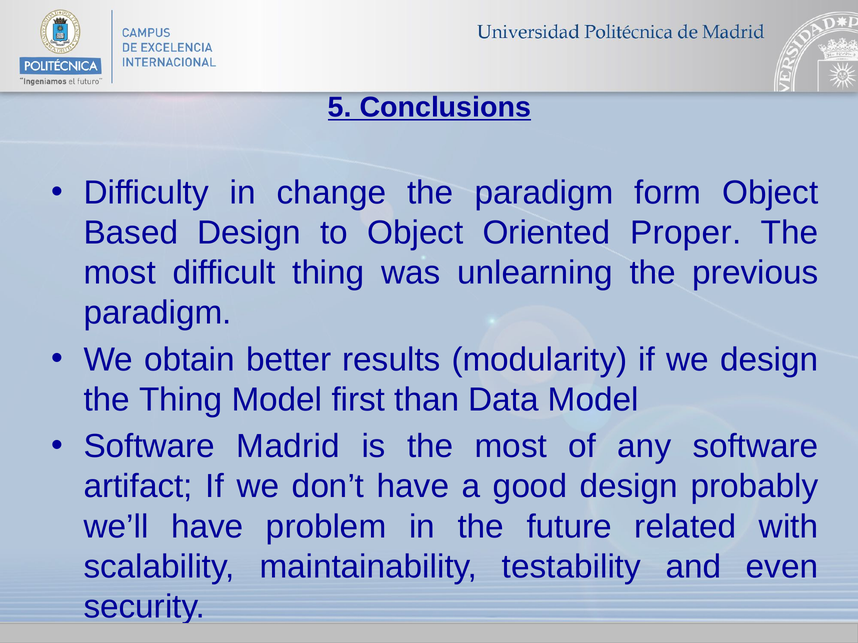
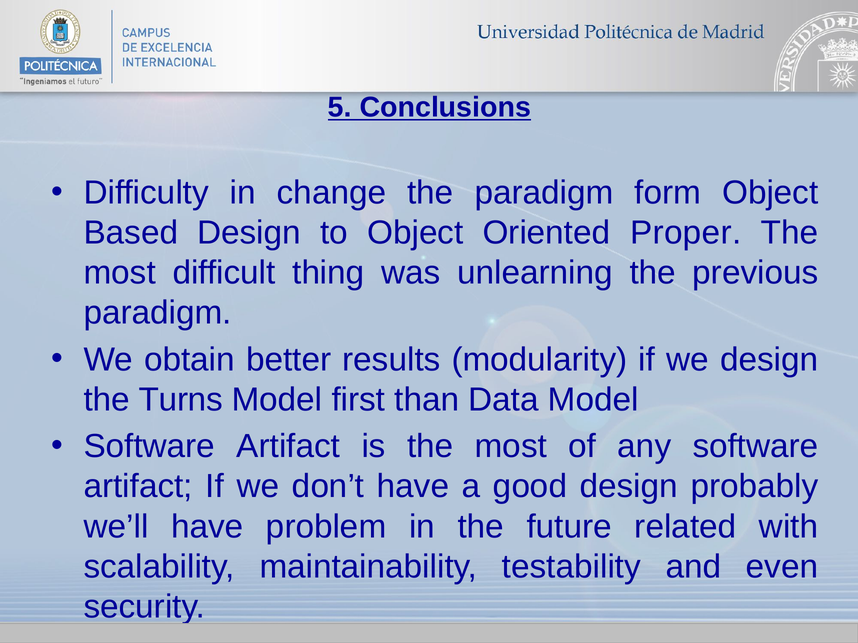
the Thing: Thing -> Turns (181, 400)
Madrid: Madrid -> Artifact (288, 447)
